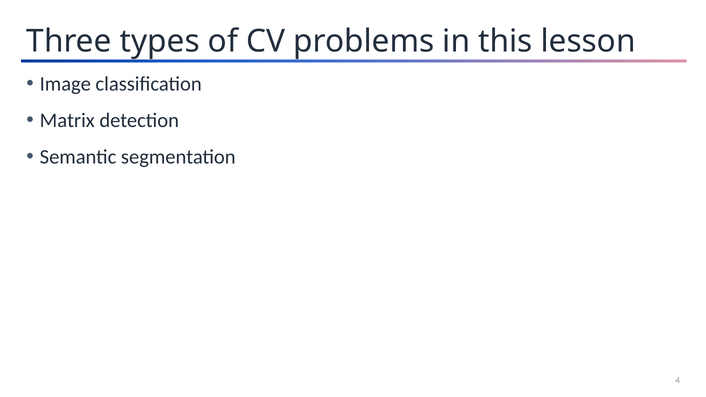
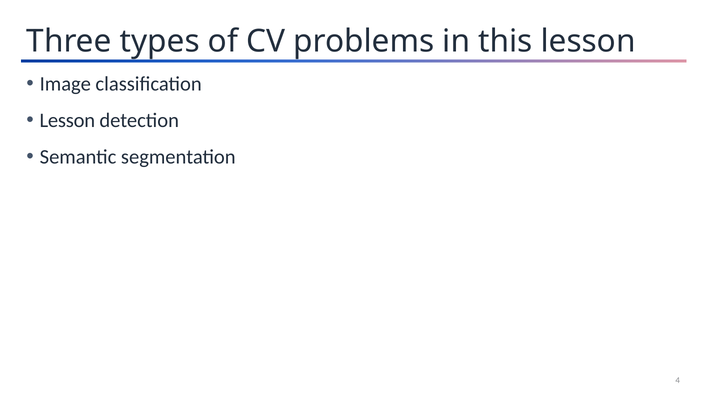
Matrix: Matrix -> Lesson (67, 120)
